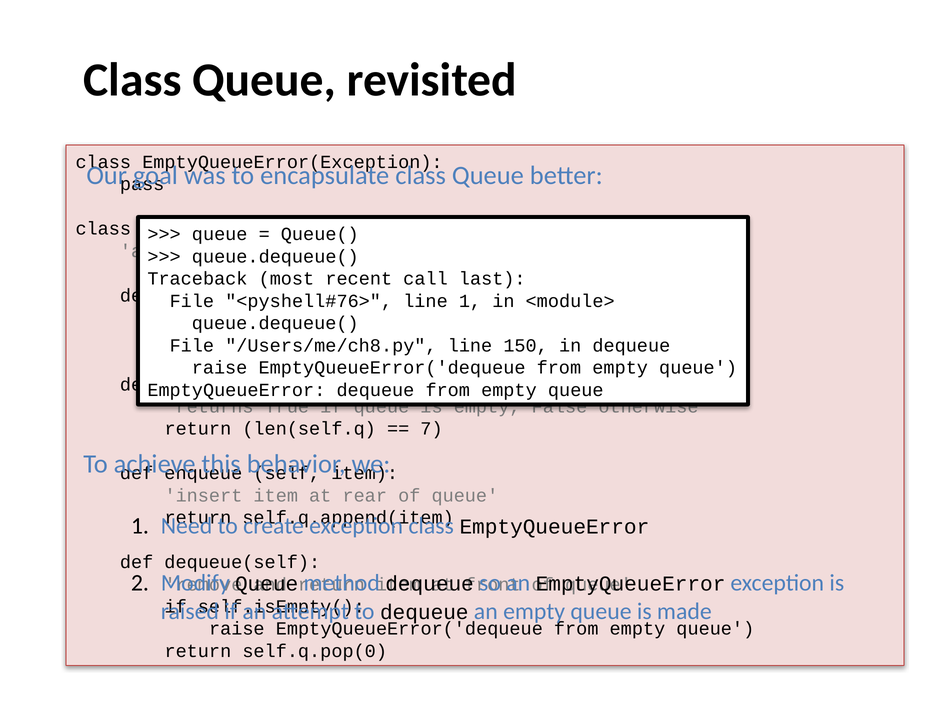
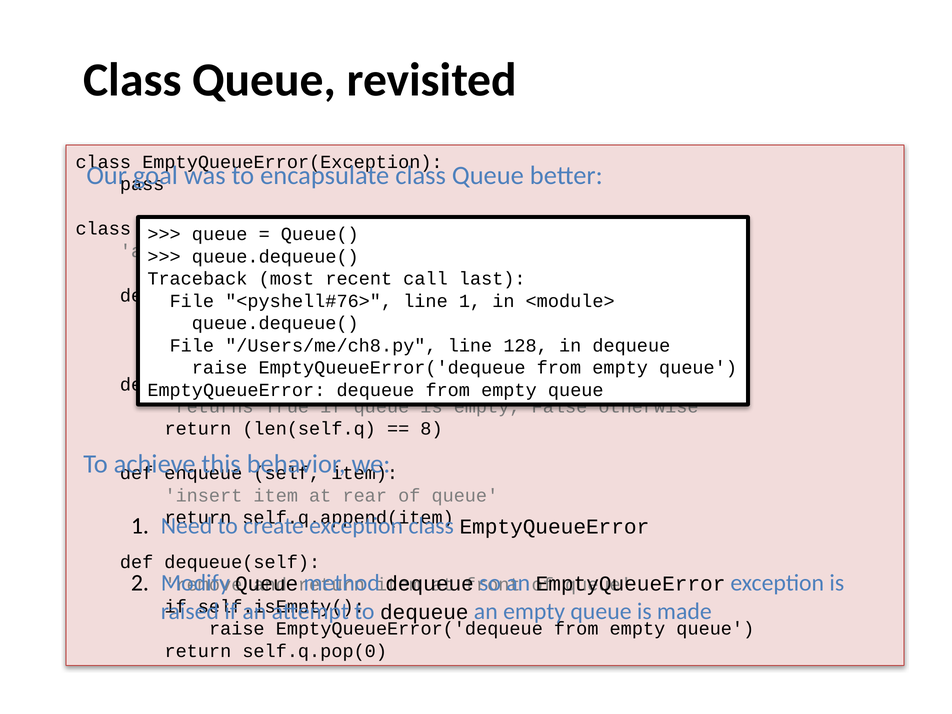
150: 150 -> 128 (526, 345)
7: 7 -> 8 (431, 429)
